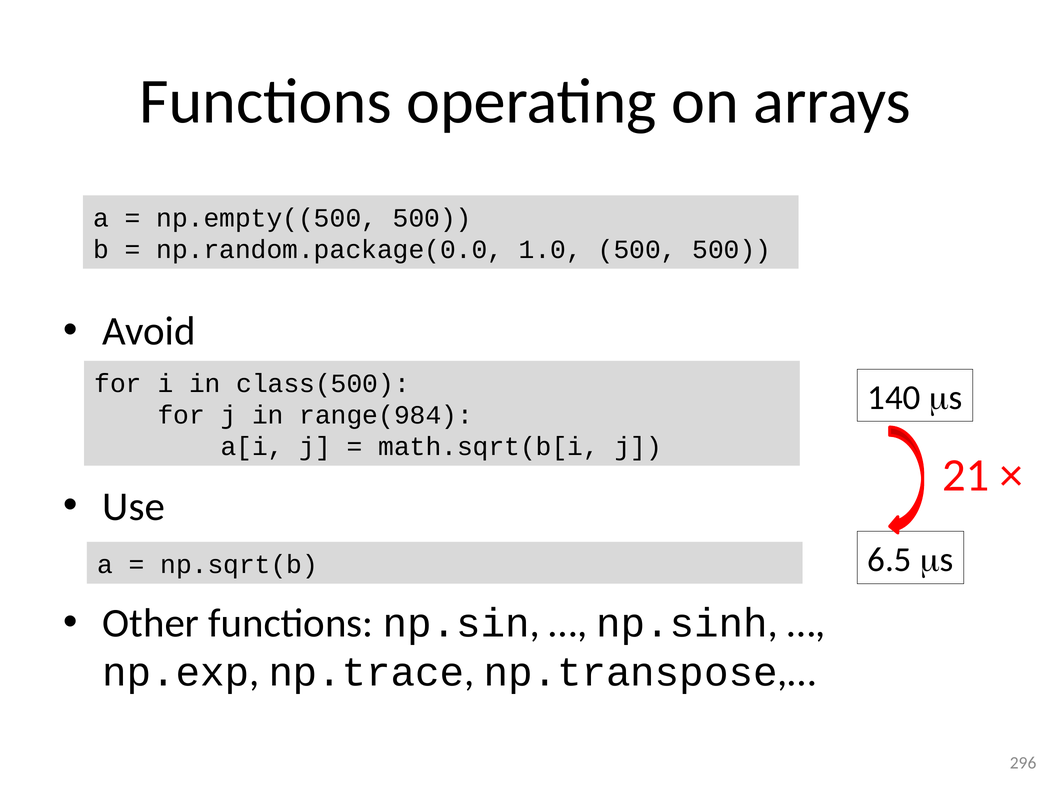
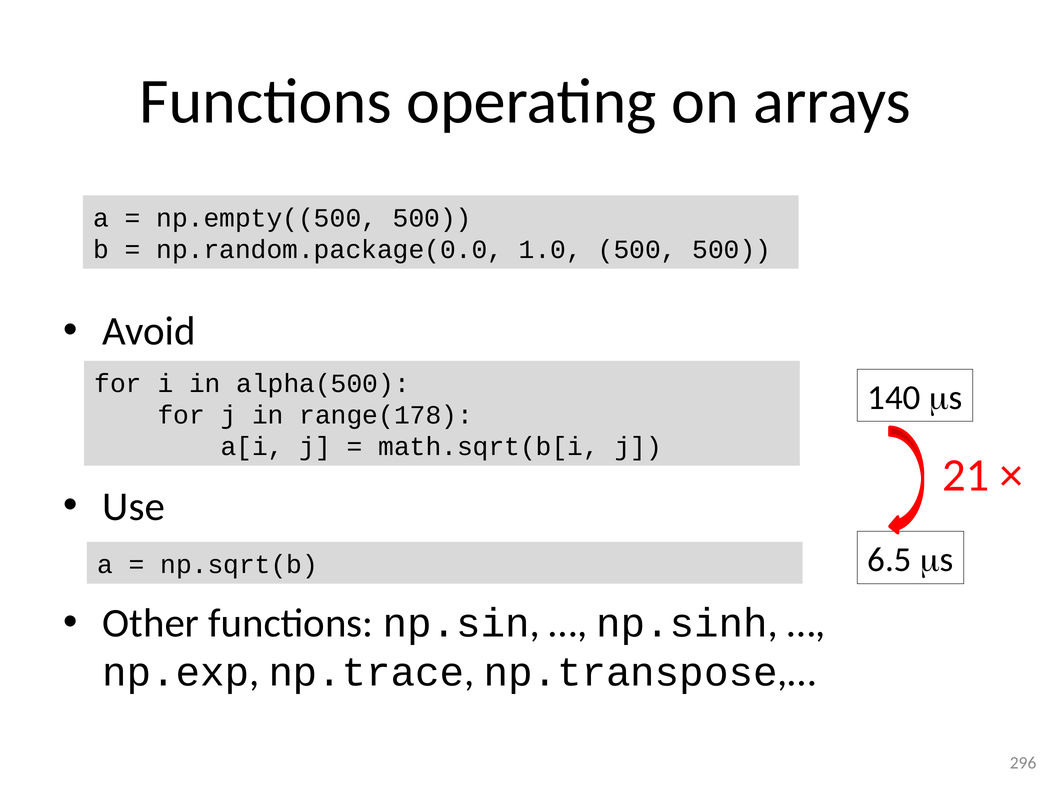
class(500: class(500 -> alpha(500 (323, 384)
range(984: range(984 -> range(178 (386, 415)
